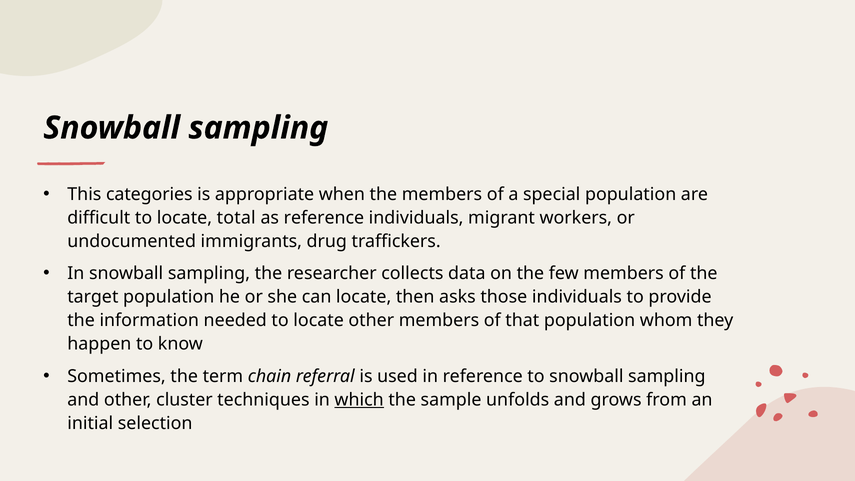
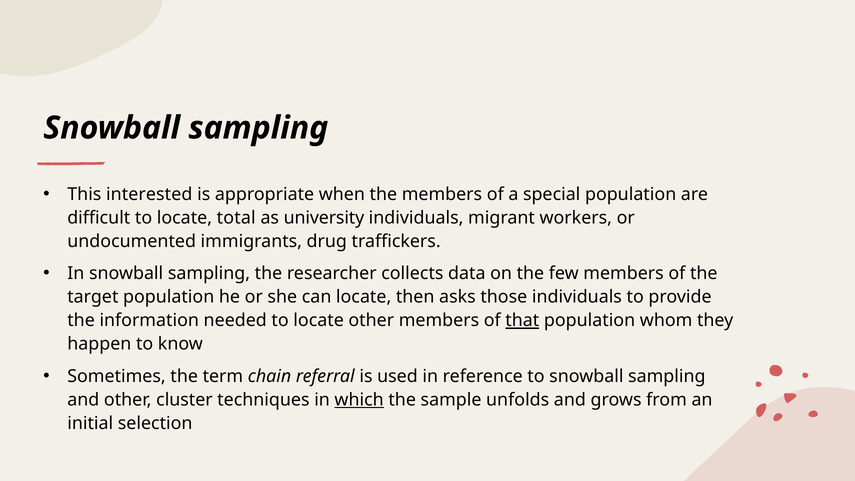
categories: categories -> interested (149, 194)
as reference: reference -> university (324, 218)
that underline: none -> present (522, 321)
